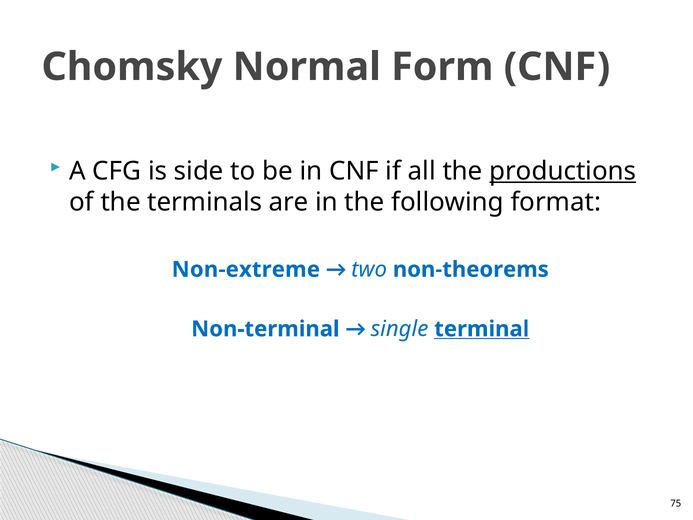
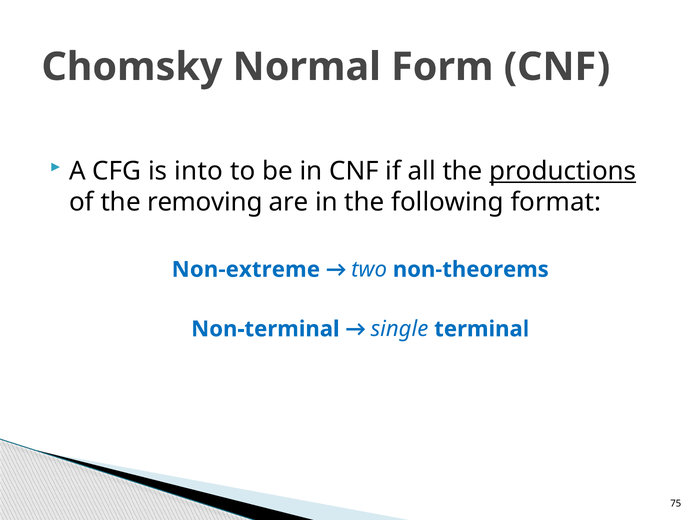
side: side -> into (199, 171)
terminals: terminals -> removing (205, 202)
terminal underline: present -> none (482, 329)
